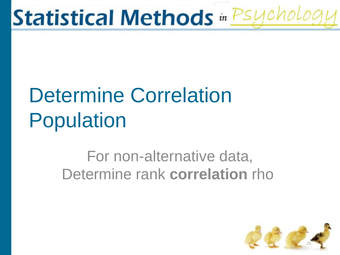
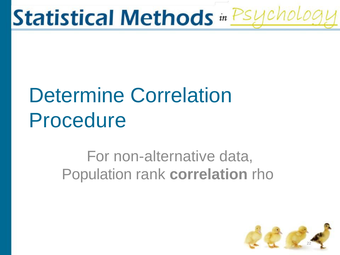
Population: Population -> Procedure (78, 120)
Determine: Determine -> Population (97, 174)
